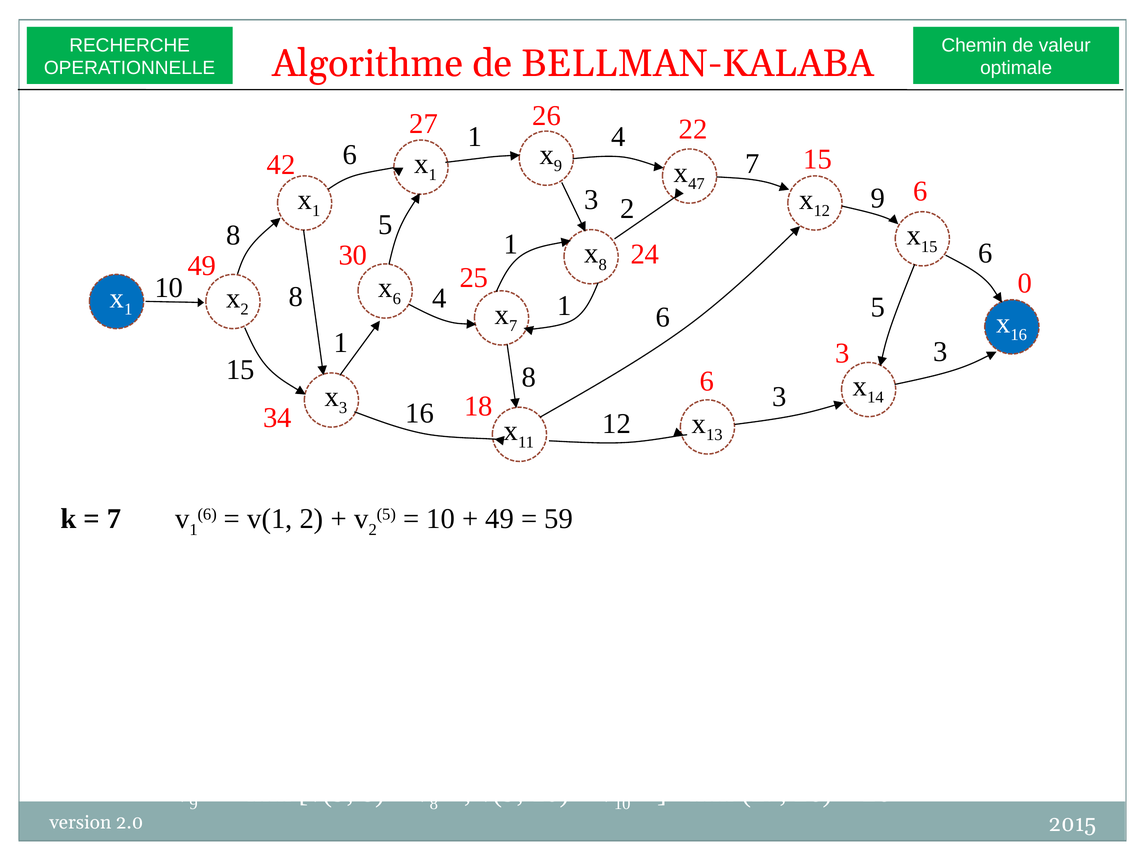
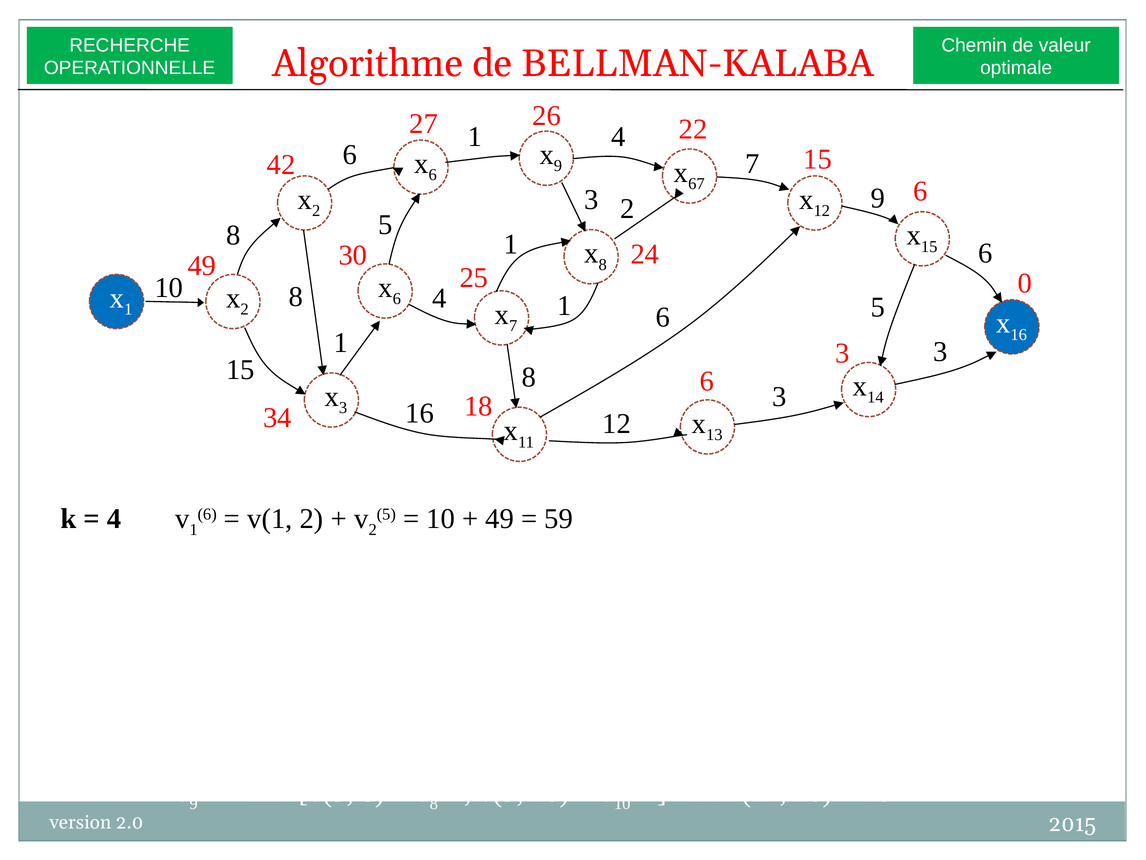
47: 47 -> 67 (696, 184)
1: 1 -> 6 (433, 175)
1: 1 -> 2 (316, 211)
7: 7 -> 4 (114, 519)
